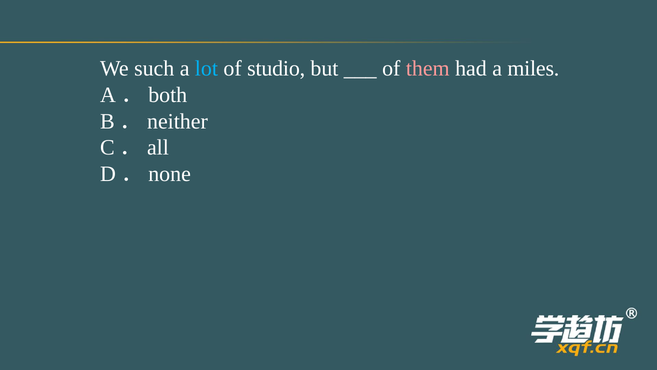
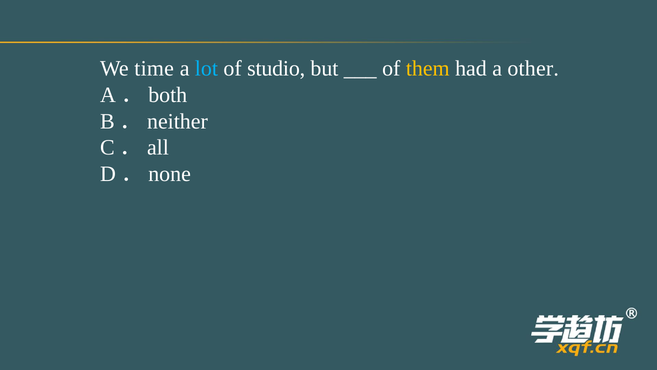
such: such -> time (154, 69)
them colour: pink -> yellow (428, 69)
miles: miles -> other (533, 69)
